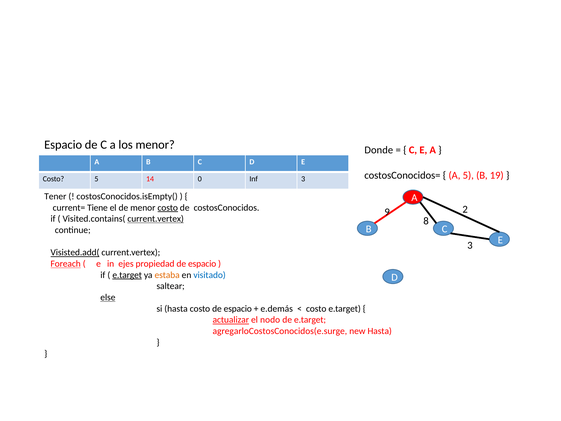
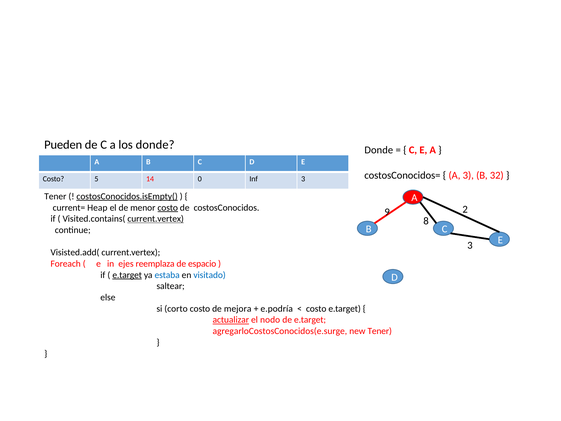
Espacio: Espacio -> Pueden (63, 145)
los menor: menor -> donde (155, 145)
A 5: 5 -> 3 (468, 175)
19: 19 -> 32 (497, 175)
costosConocidos.isEmpty( underline: none -> present (127, 196)
Tiene: Tiene -> Heap (97, 208)
Visisted.add( underline: present -> none (75, 252)
Foreach underline: present -> none (66, 264)
propiedad: propiedad -> reemplaza (155, 264)
estaba colour: orange -> blue (167, 275)
else underline: present -> none (108, 297)
si hasta: hasta -> corto (176, 308)
costo de espacio: espacio -> mejora (238, 308)
e.demás: e.demás -> e.podría (277, 308)
new Hasta: Hasta -> Tener (380, 331)
